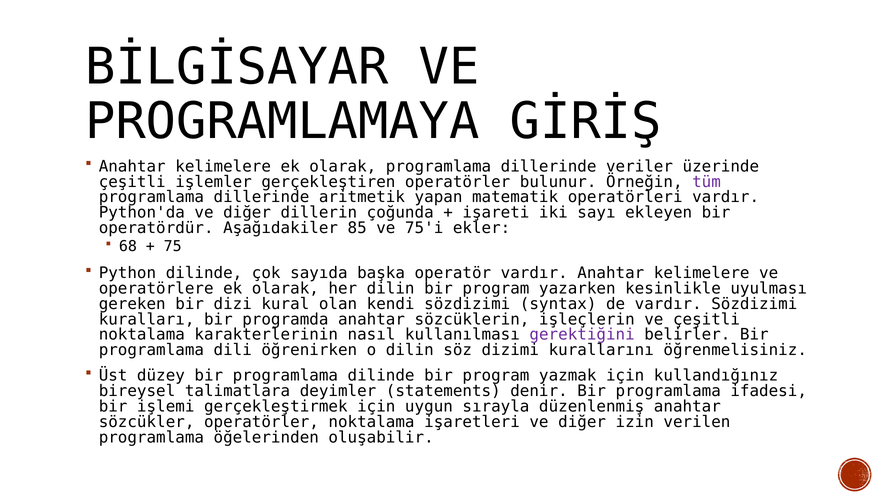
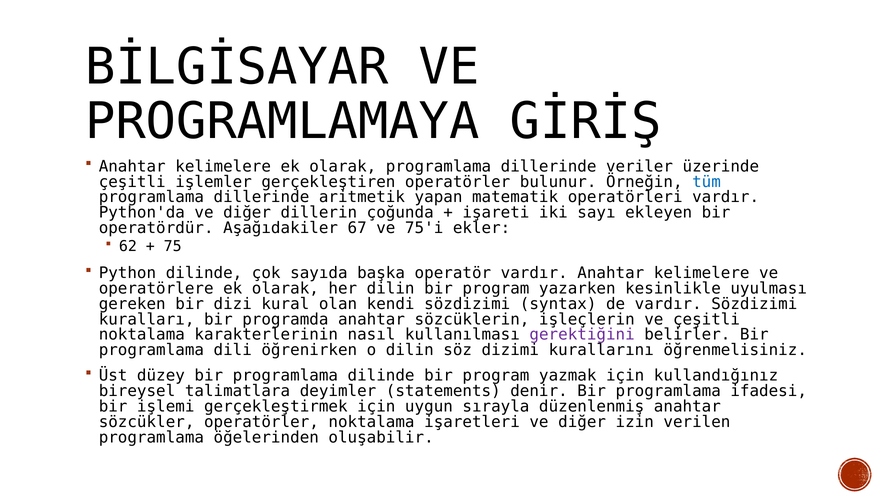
tüm colour: purple -> blue (707, 182)
85: 85 -> 67 (357, 228)
68: 68 -> 62 (128, 246)
